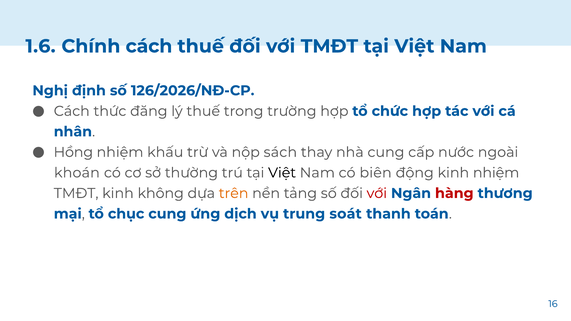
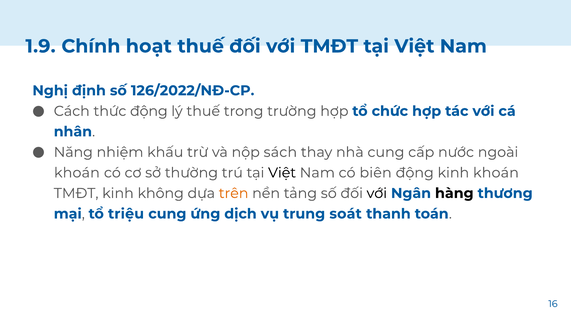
1.6: 1.6 -> 1.9 (41, 46)
Chính cách: cách -> hoạt (149, 46)
126/2026/NĐ-CP: 126/2026/NĐ-CP -> 126/2022/NĐ-CP (193, 91)
thức đăng: đăng -> động (149, 111)
Hồng: Hồng -> Năng (73, 152)
kinh nhiệm: nhiệm -> khoán (496, 173)
với colour: red -> black (377, 193)
hàng colour: red -> black (454, 193)
chục: chục -> triệu (126, 214)
